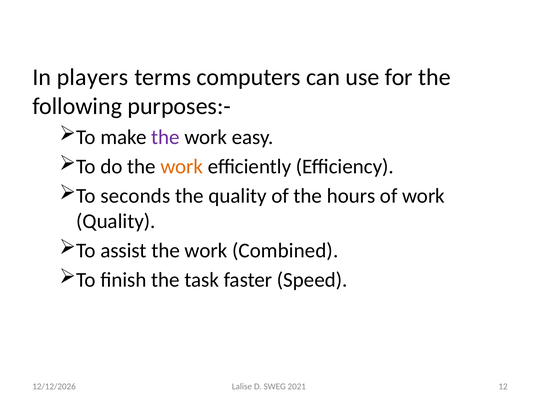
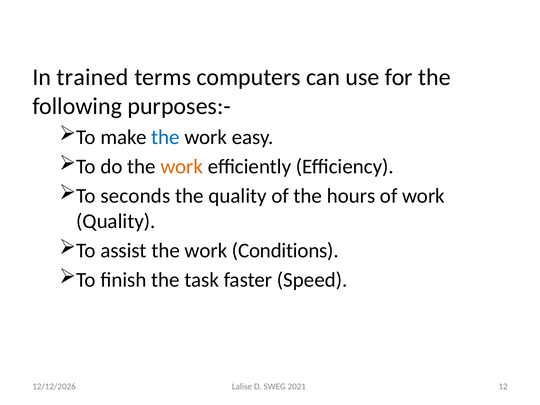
players: players -> trained (93, 77)
the colour: purple -> blue (165, 137)
Combined: Combined -> Conditions (285, 251)
